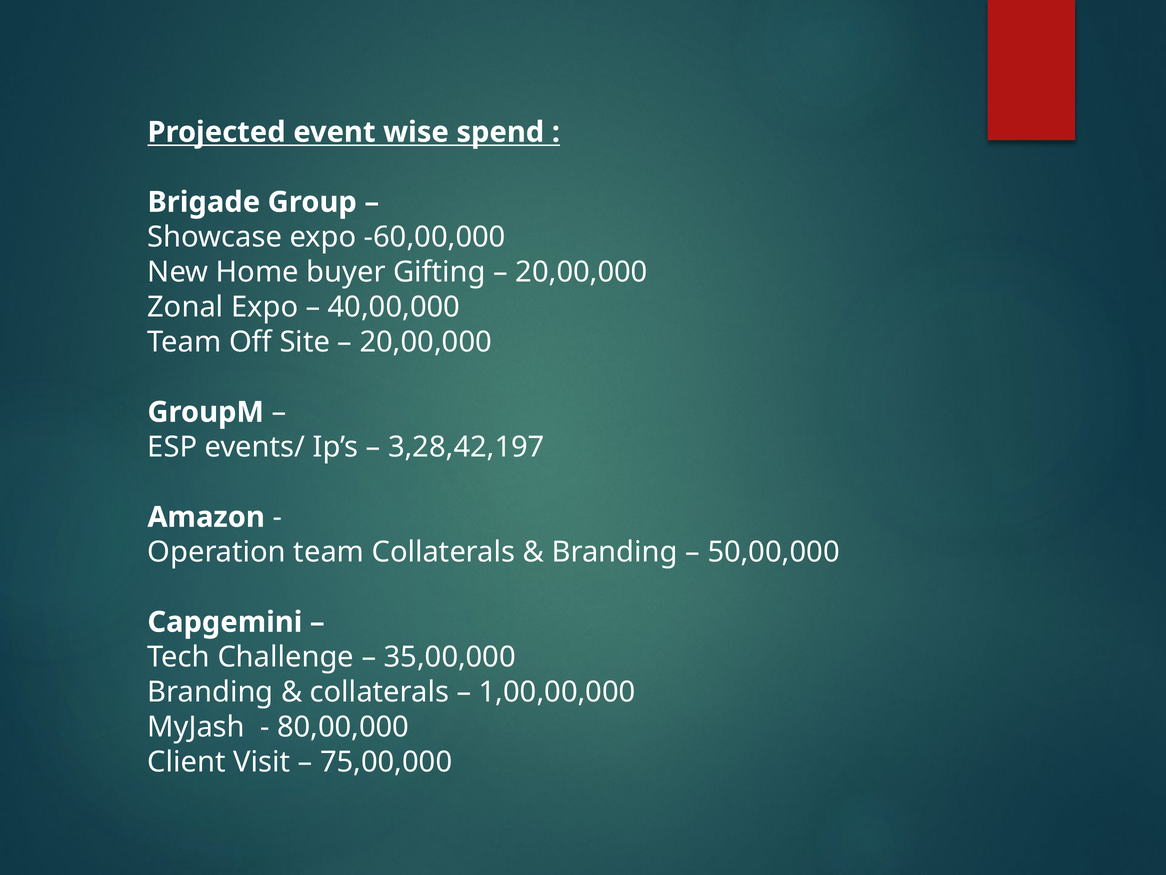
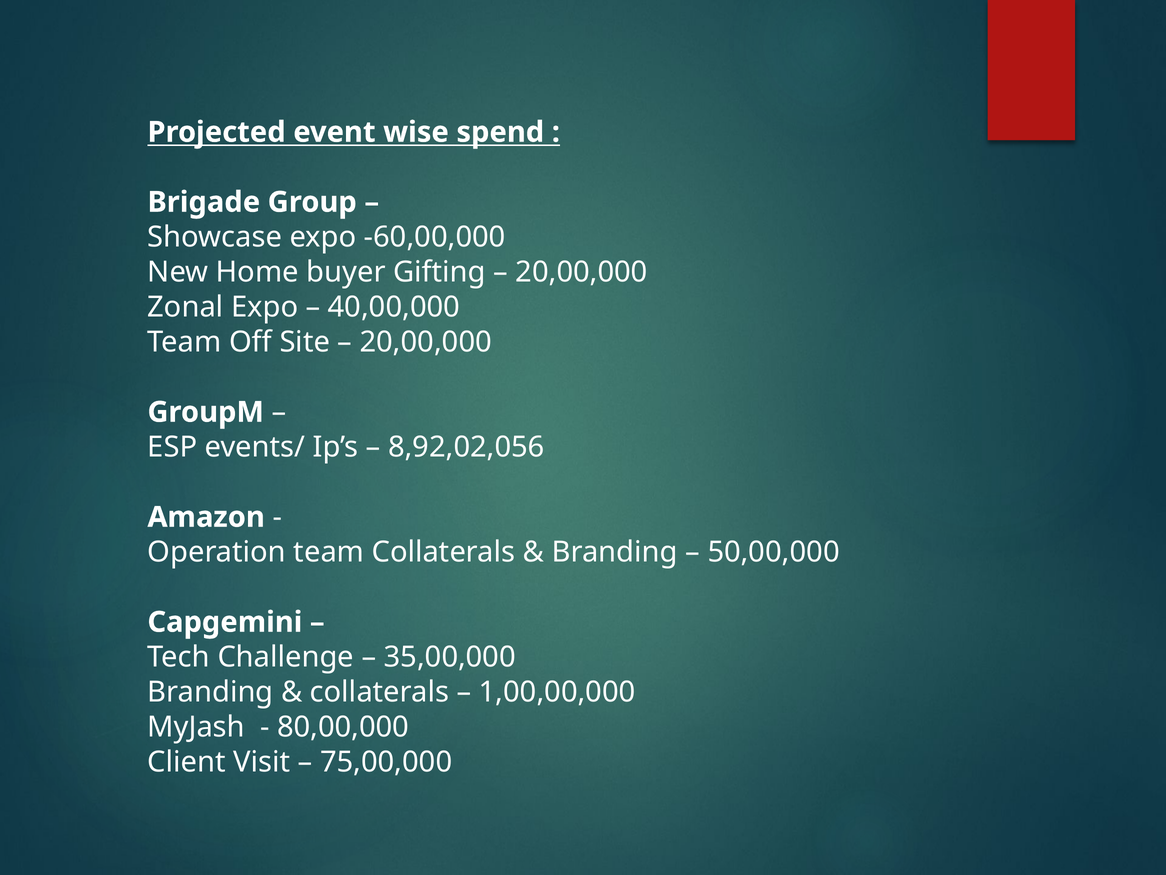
3,28,42,197: 3,28,42,197 -> 8,92,02,056 (466, 447)
